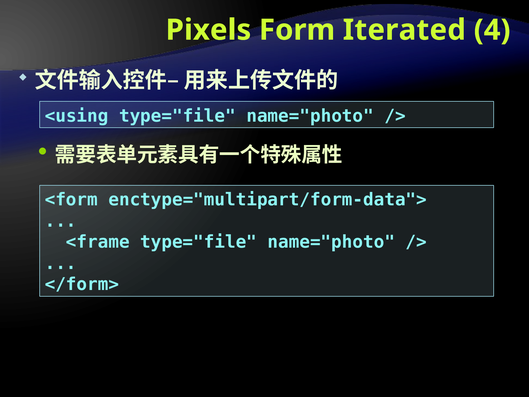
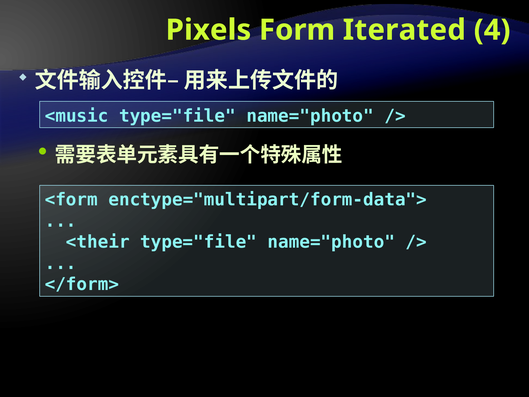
<using: <using -> <music (77, 116)
<frame: <frame -> <their (98, 242)
